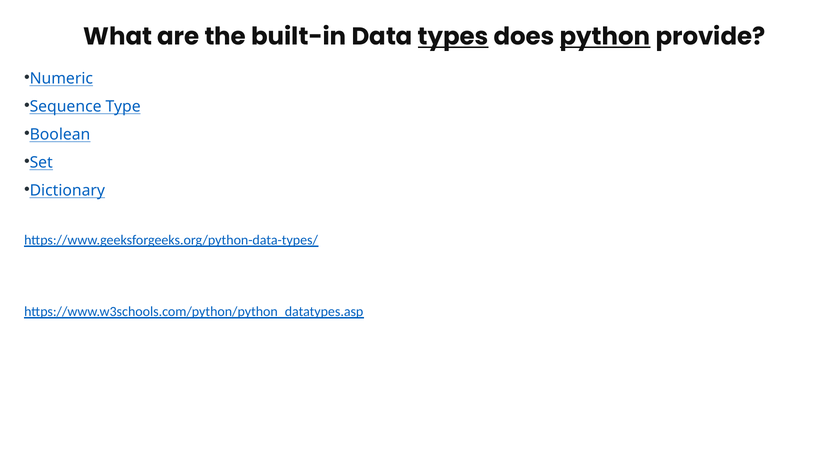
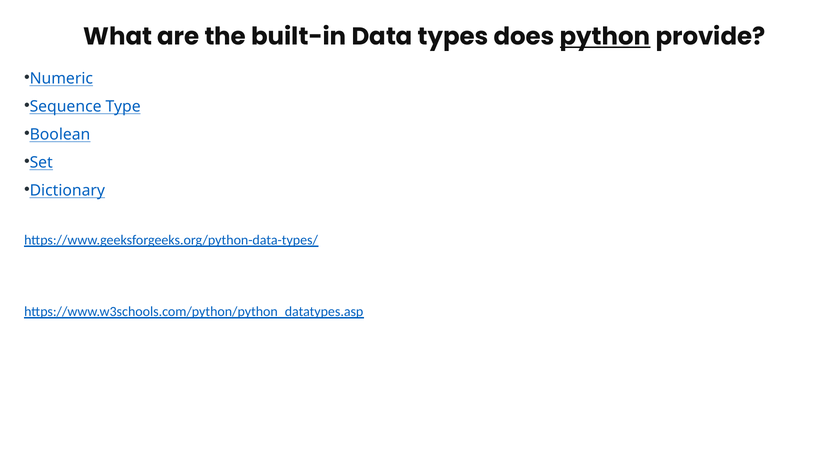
types underline: present -> none (453, 37)
